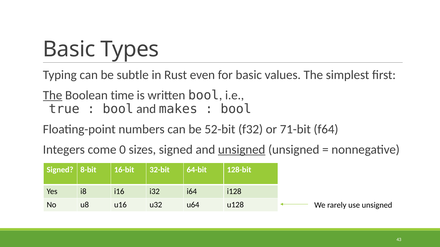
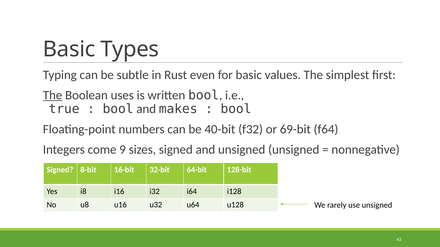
time: time -> uses (122, 95)
52-bit: 52-bit -> 40-bit (220, 130)
71-bit: 71-bit -> 69-bit (295, 130)
0: 0 -> 9 (123, 150)
unsigned underline: present -> none (242, 150)
